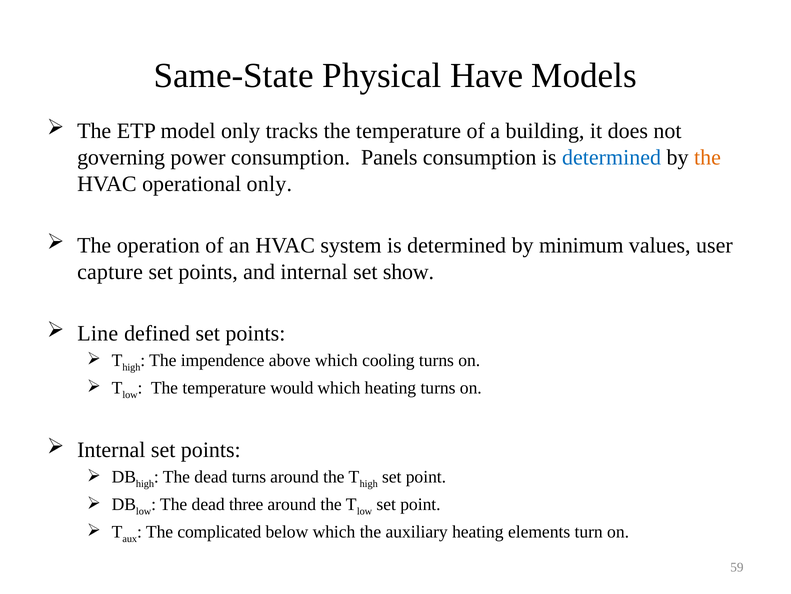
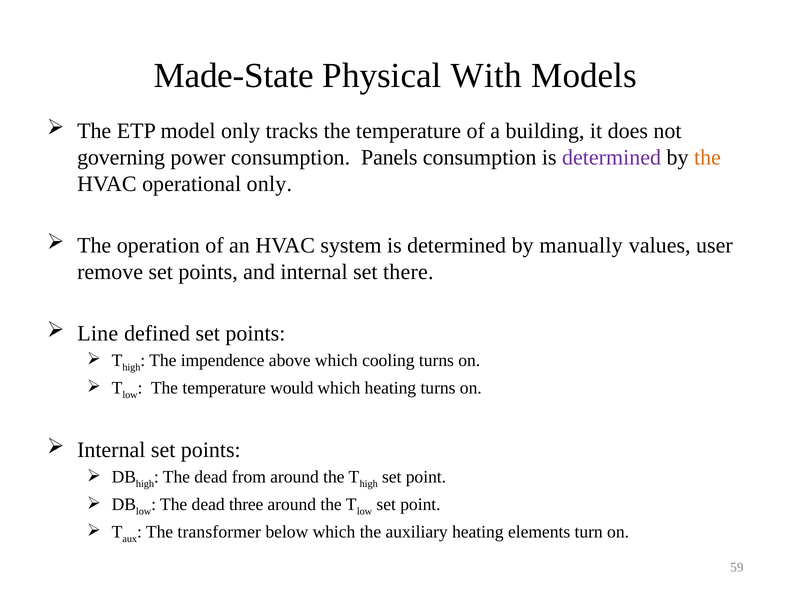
Same-State: Same-State -> Made-State (234, 76)
Have: Have -> With (486, 76)
determined colour: blue -> purple (612, 157)
minimum: minimum -> manually (581, 245)
capture: capture -> remove (110, 272)
show: show -> there (408, 272)
dead turns: turns -> from (249, 477)
complicated: complicated -> transformer (219, 531)
